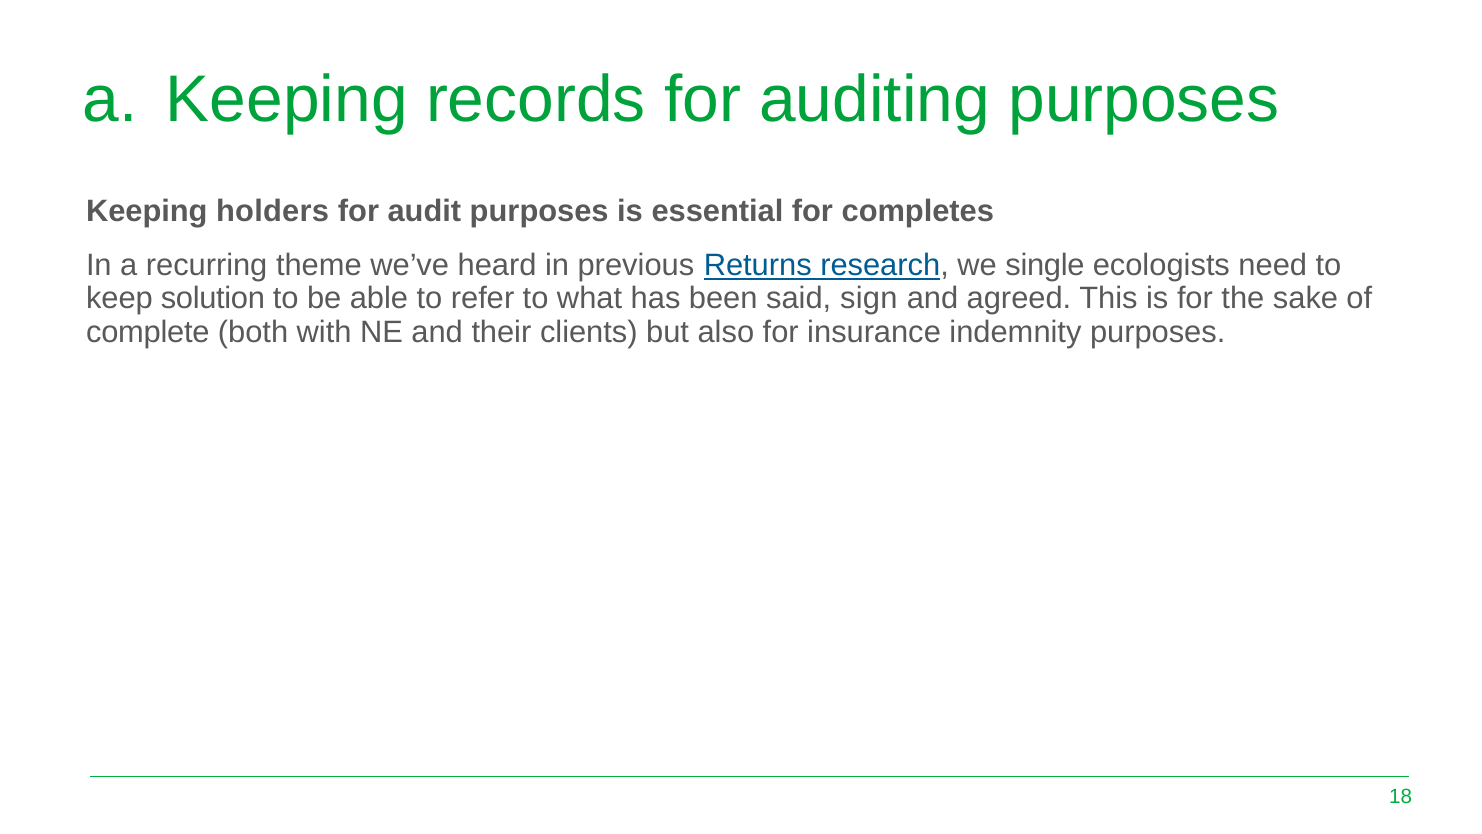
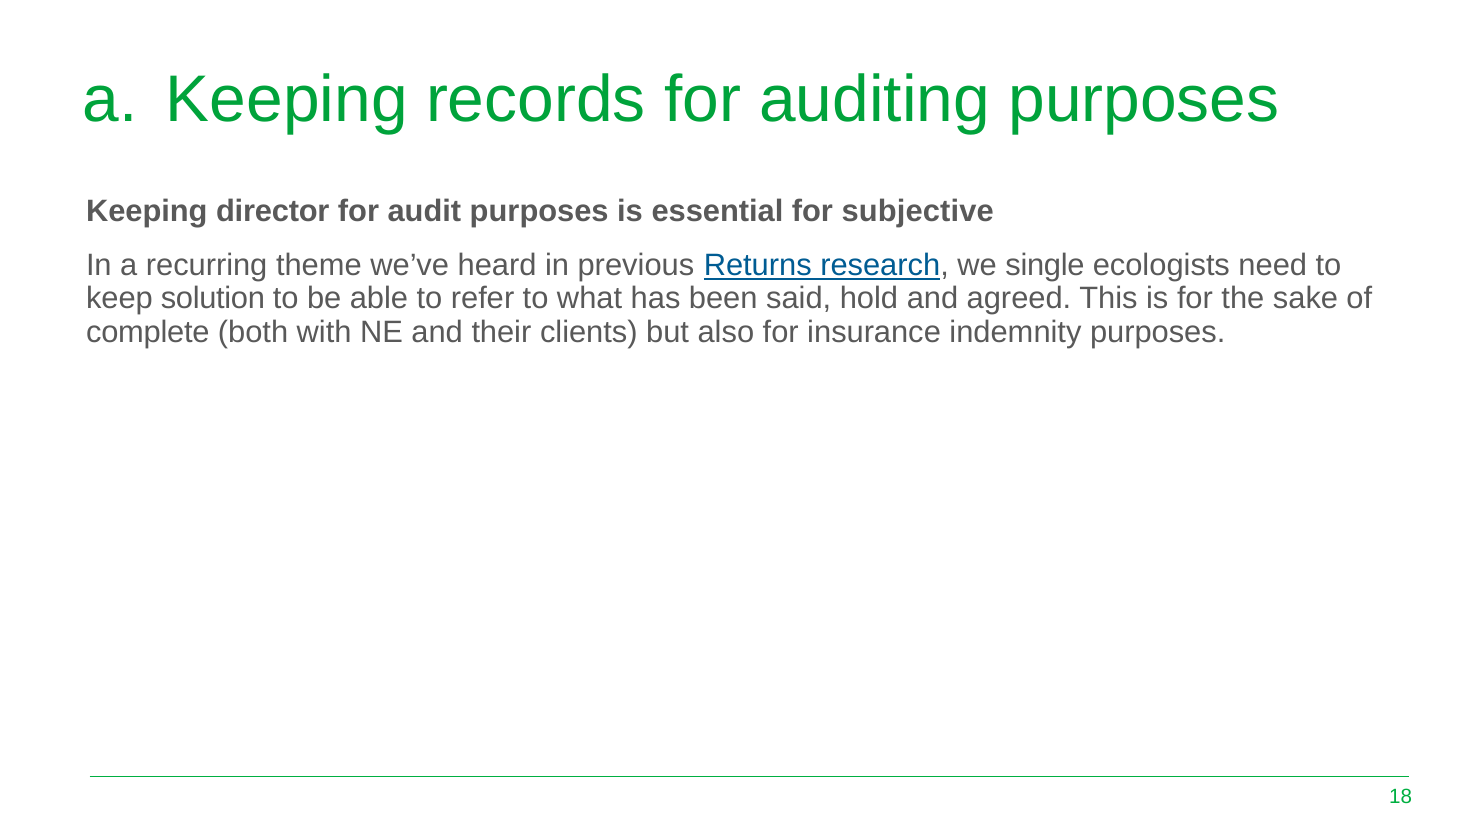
holders: holders -> director (273, 211)
completes: completes -> subjective (918, 211)
sign: sign -> hold (869, 299)
